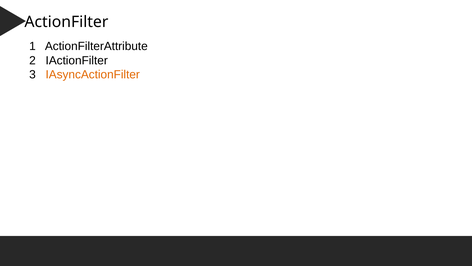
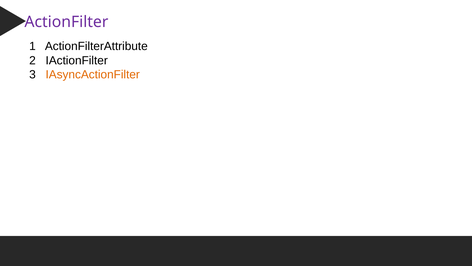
ActionFilter colour: black -> purple (66, 22)
